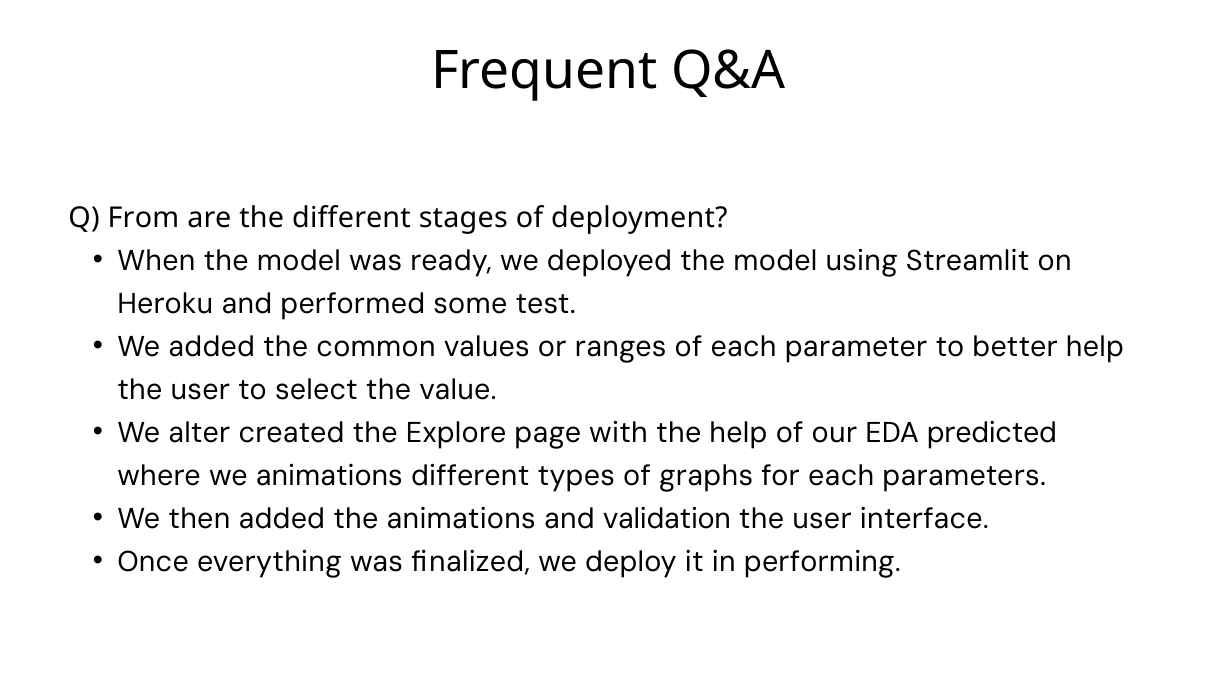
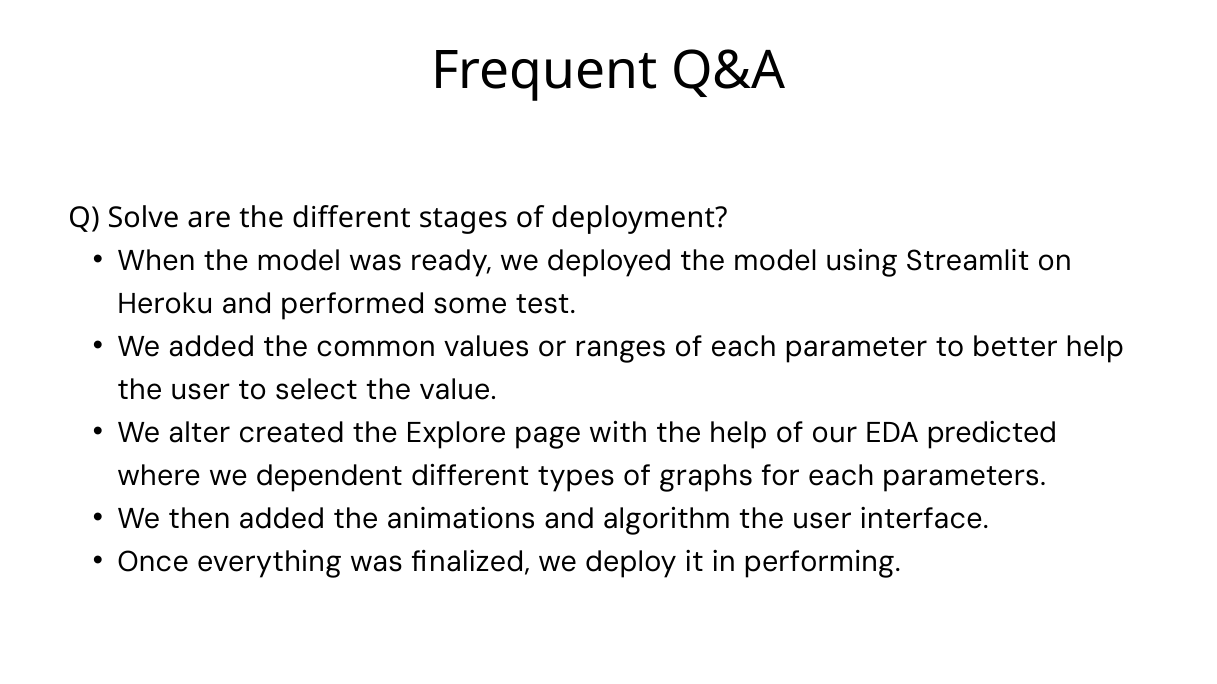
From: From -> Solve (143, 218)
we animations: animations -> dependent (329, 476)
validation: validation -> algorithm (667, 519)
